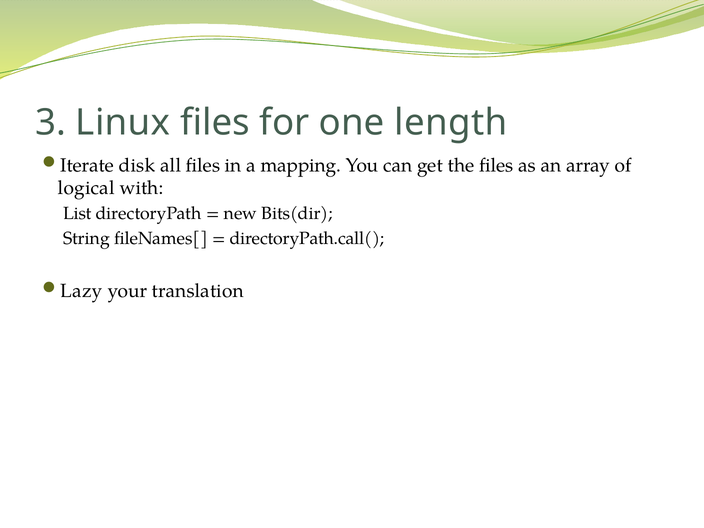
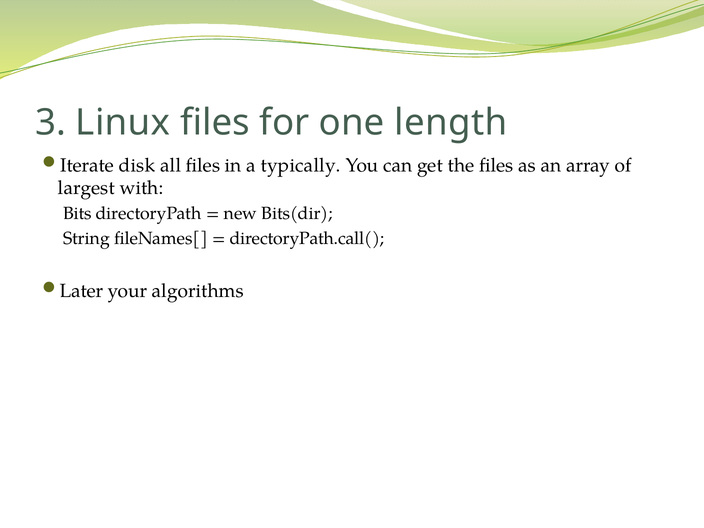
mapping: mapping -> typically (301, 165)
logical: logical -> largest (86, 188)
List: List -> Bits (77, 214)
Lazy: Lazy -> Later (82, 291)
translation: translation -> algorithms (198, 291)
